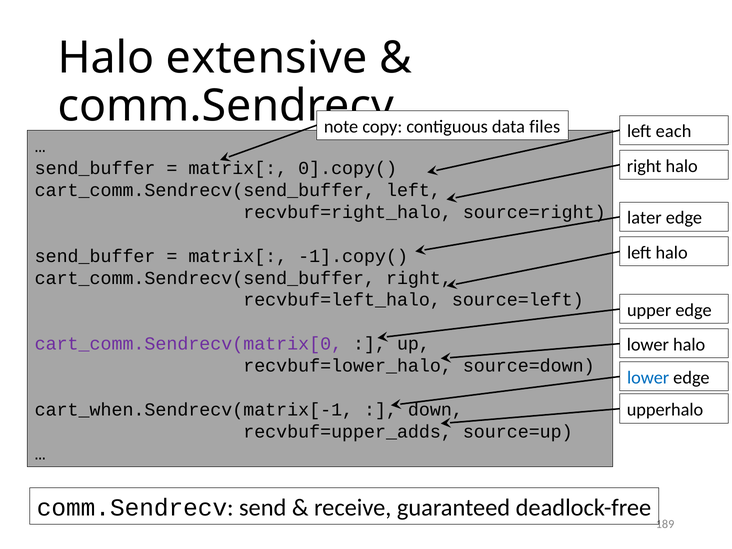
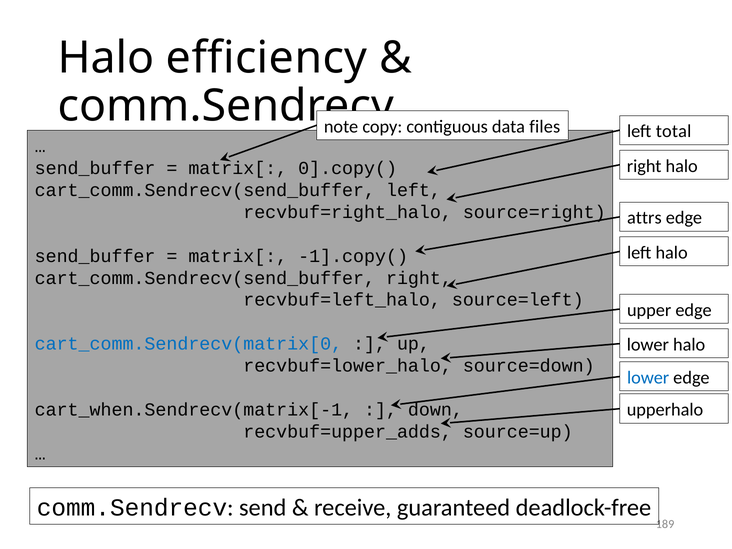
extensive: extensive -> efficiency (267, 58)
each: each -> total (674, 131)
later: later -> attrs (644, 218)
cart_comm.Sendrecv(matrix[0 colour: purple -> blue (188, 344)
